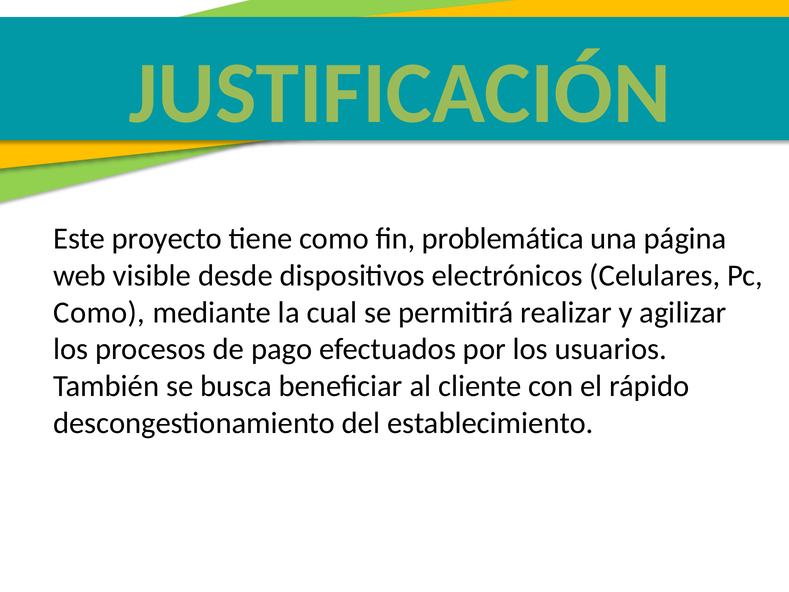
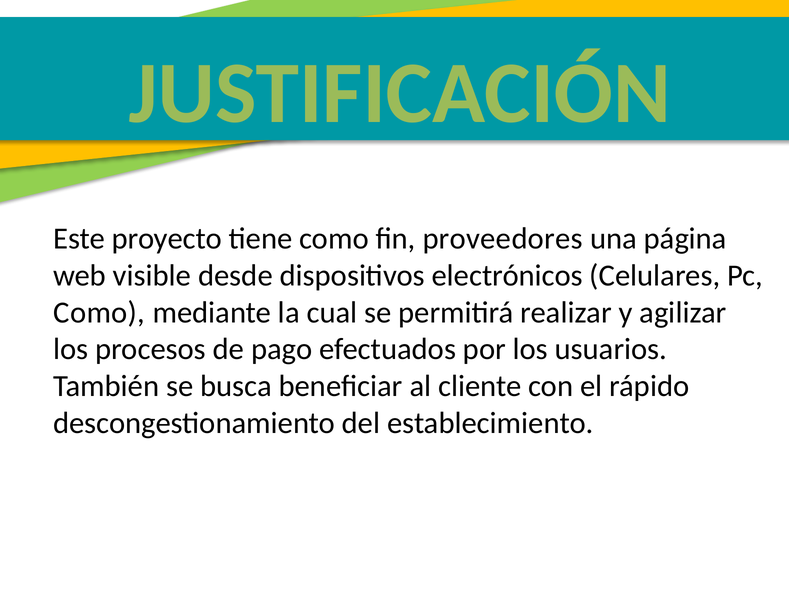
problemática: problemática -> proveedores (503, 239)
